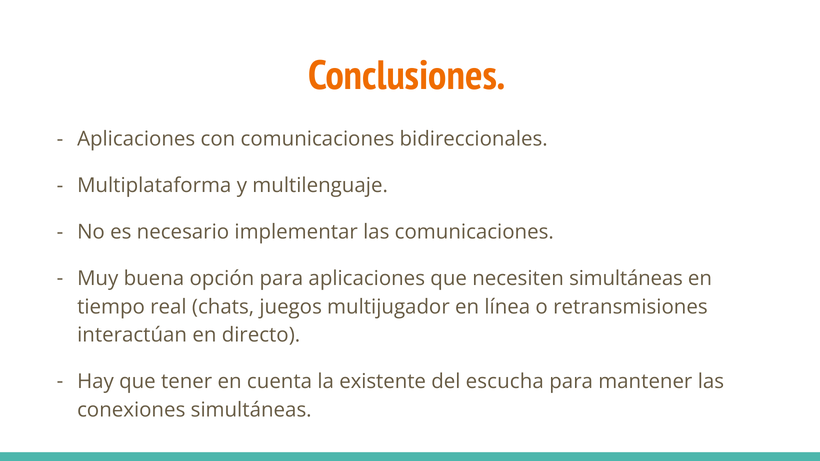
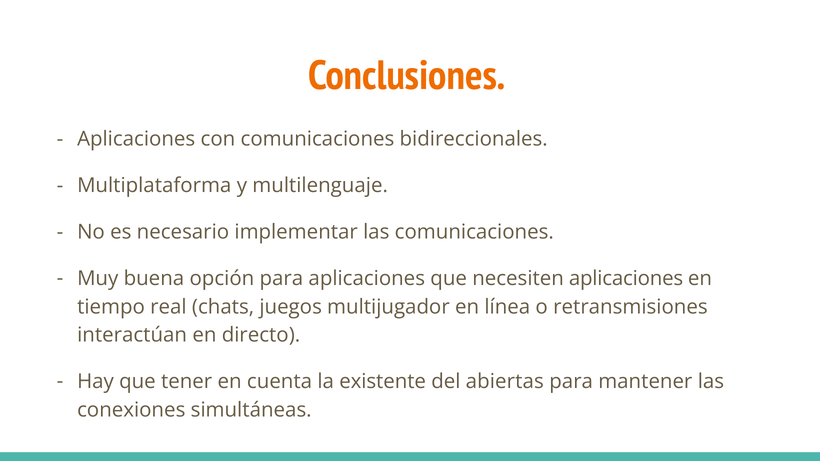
necesiten simultáneas: simultáneas -> aplicaciones (626, 279)
escucha: escucha -> abiertas (505, 382)
